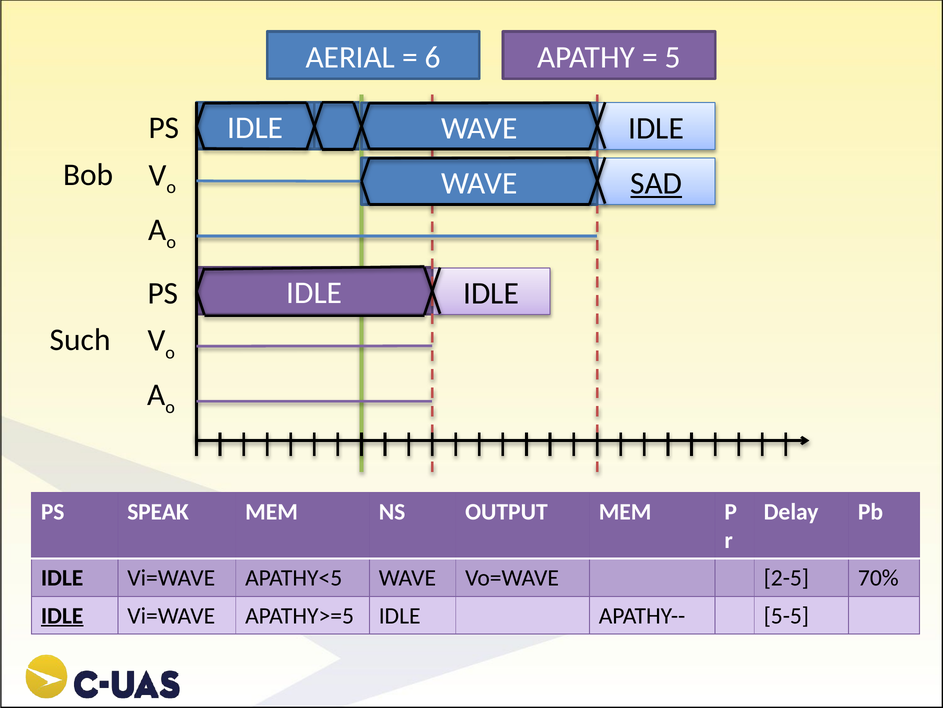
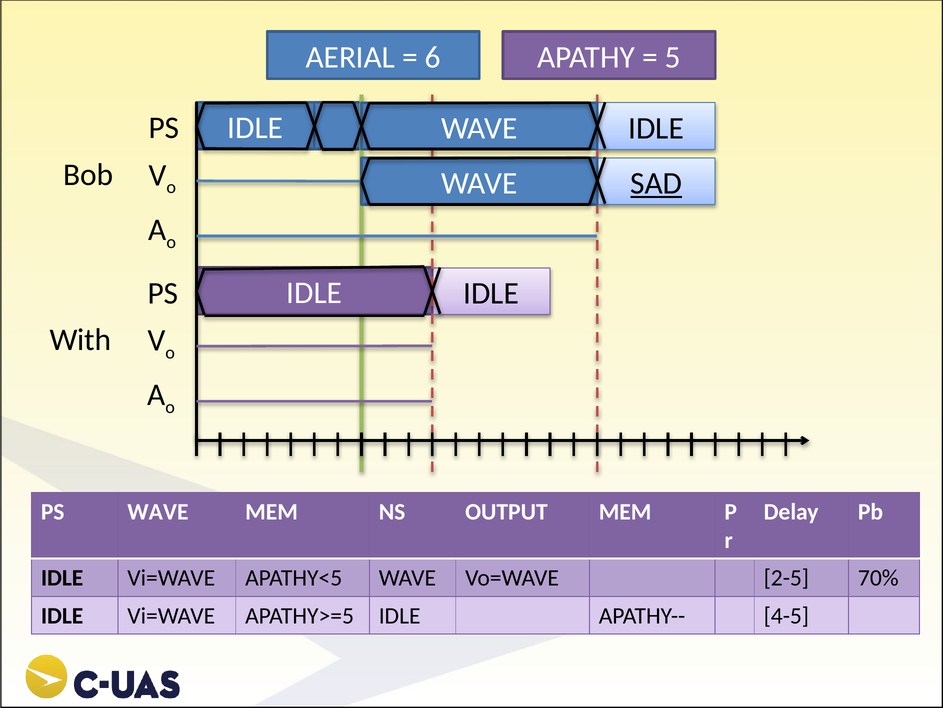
Such: Such -> With (80, 340)
PS SPEAK: SPEAK -> WAVE (158, 511)
IDLE underline: present -> none (62, 615)
5-5: 5-5 -> 4-5 (786, 615)
